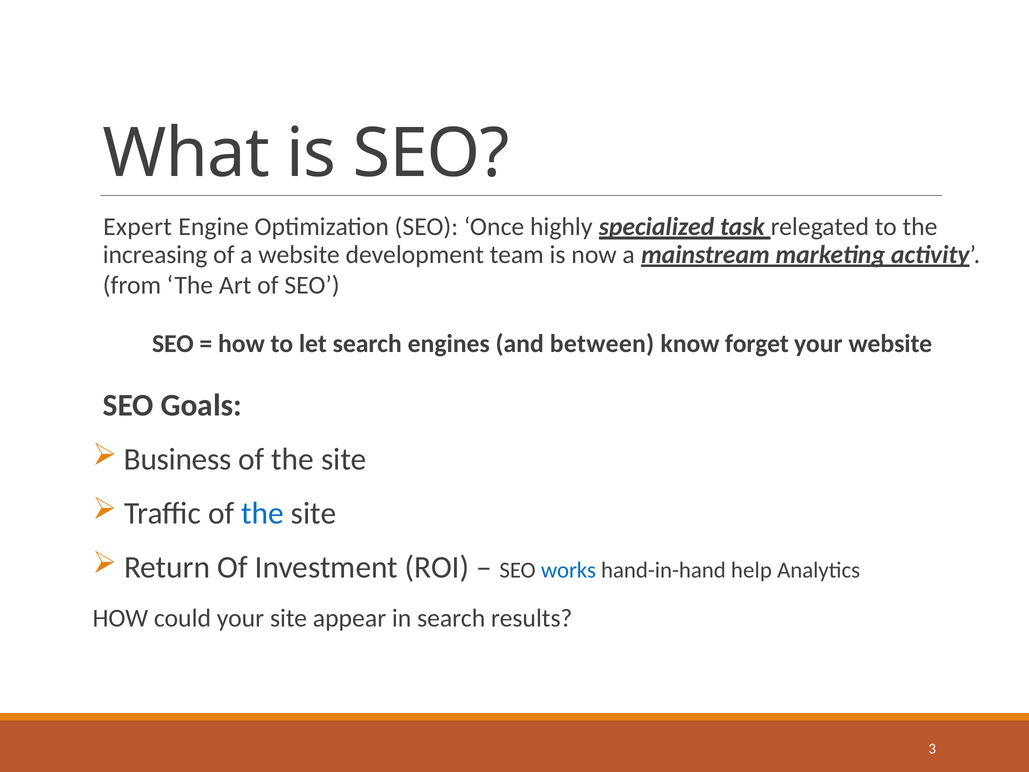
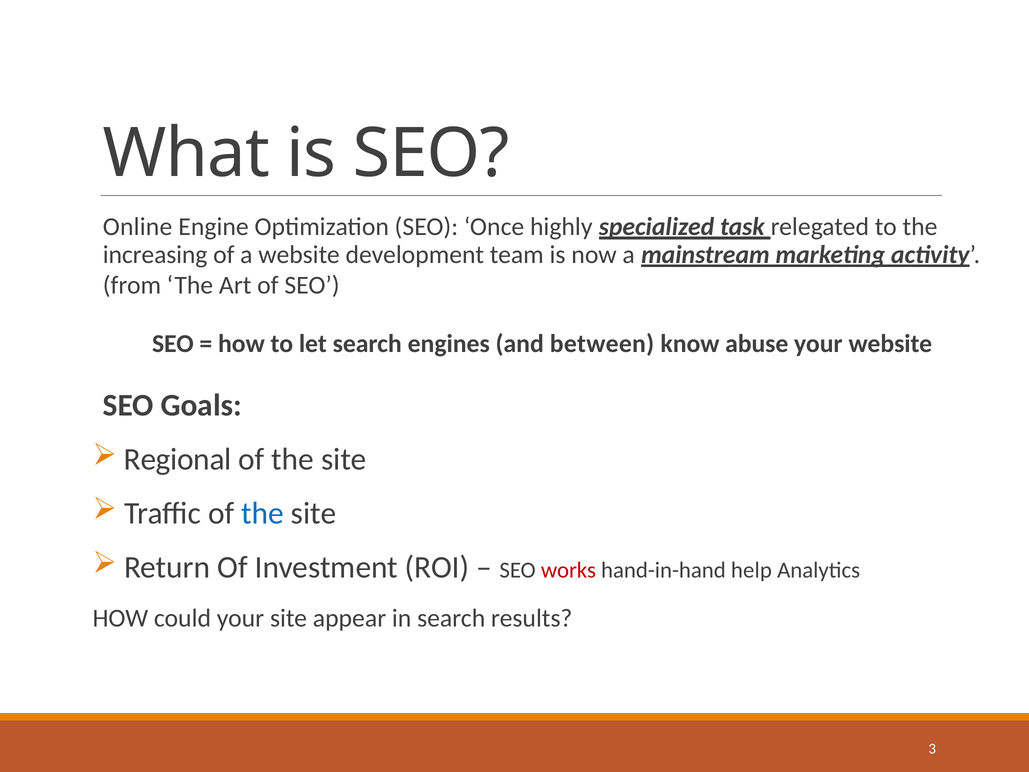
Expert: Expert -> Online (138, 227)
forget: forget -> abuse (757, 344)
Business: Business -> Regional (178, 459)
works colour: blue -> red (568, 570)
